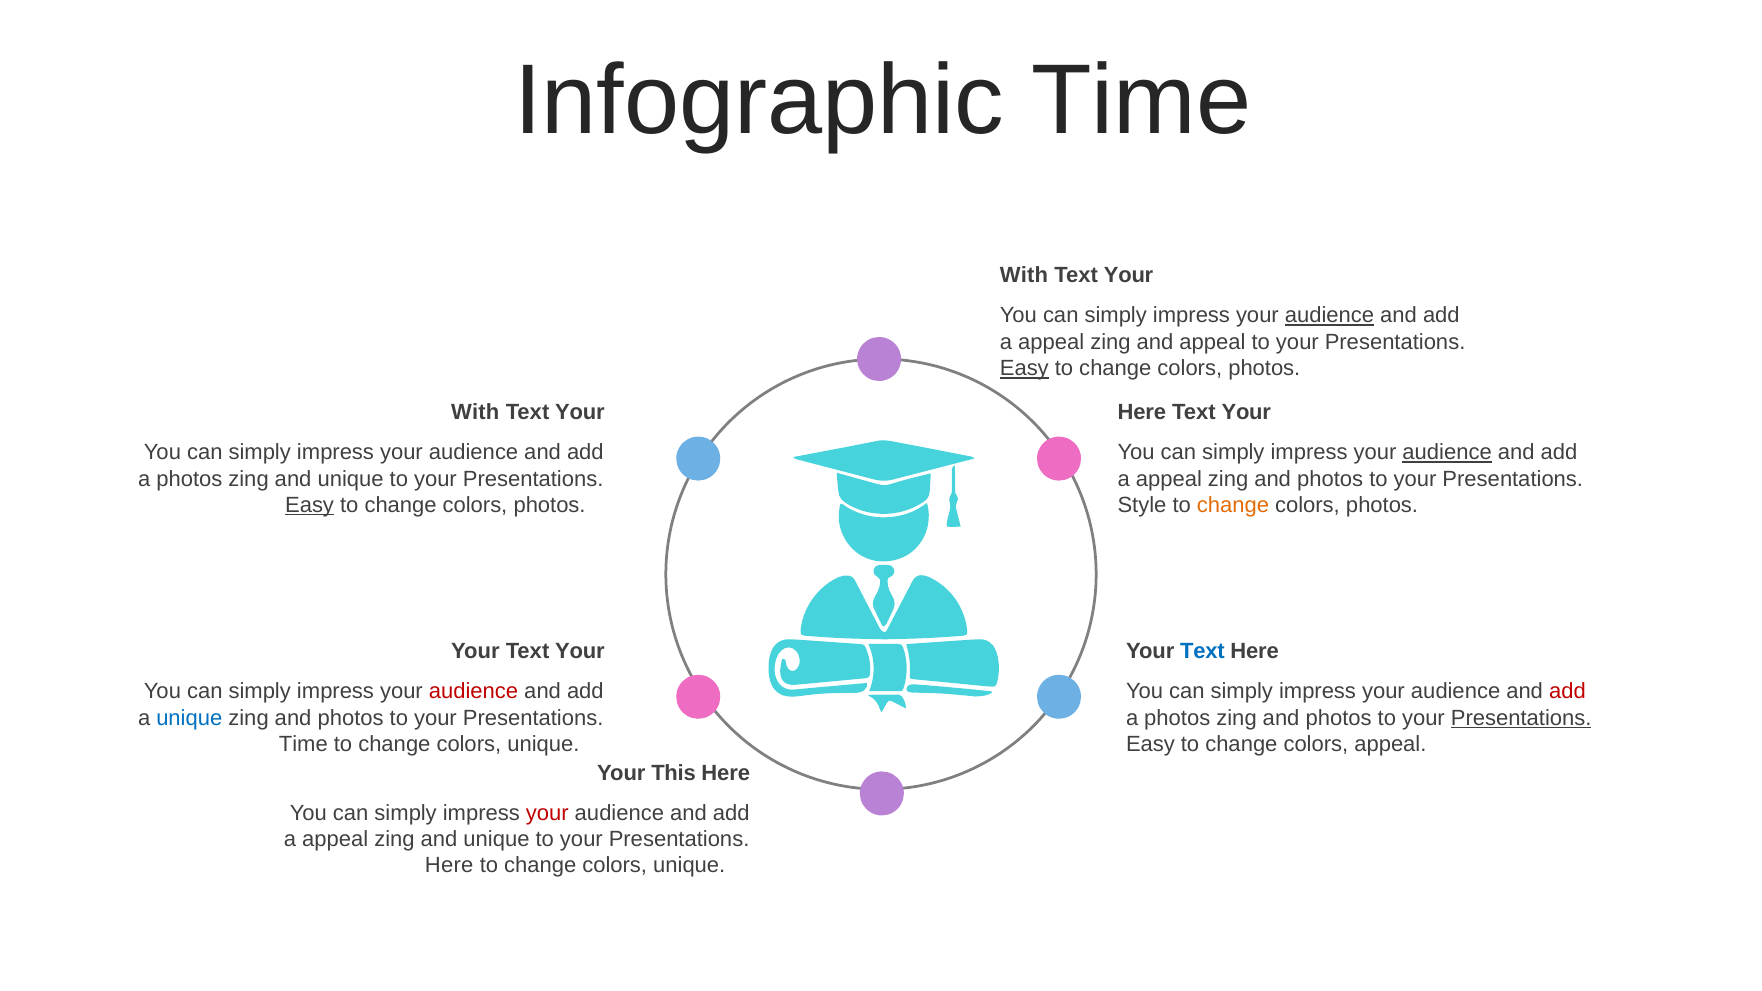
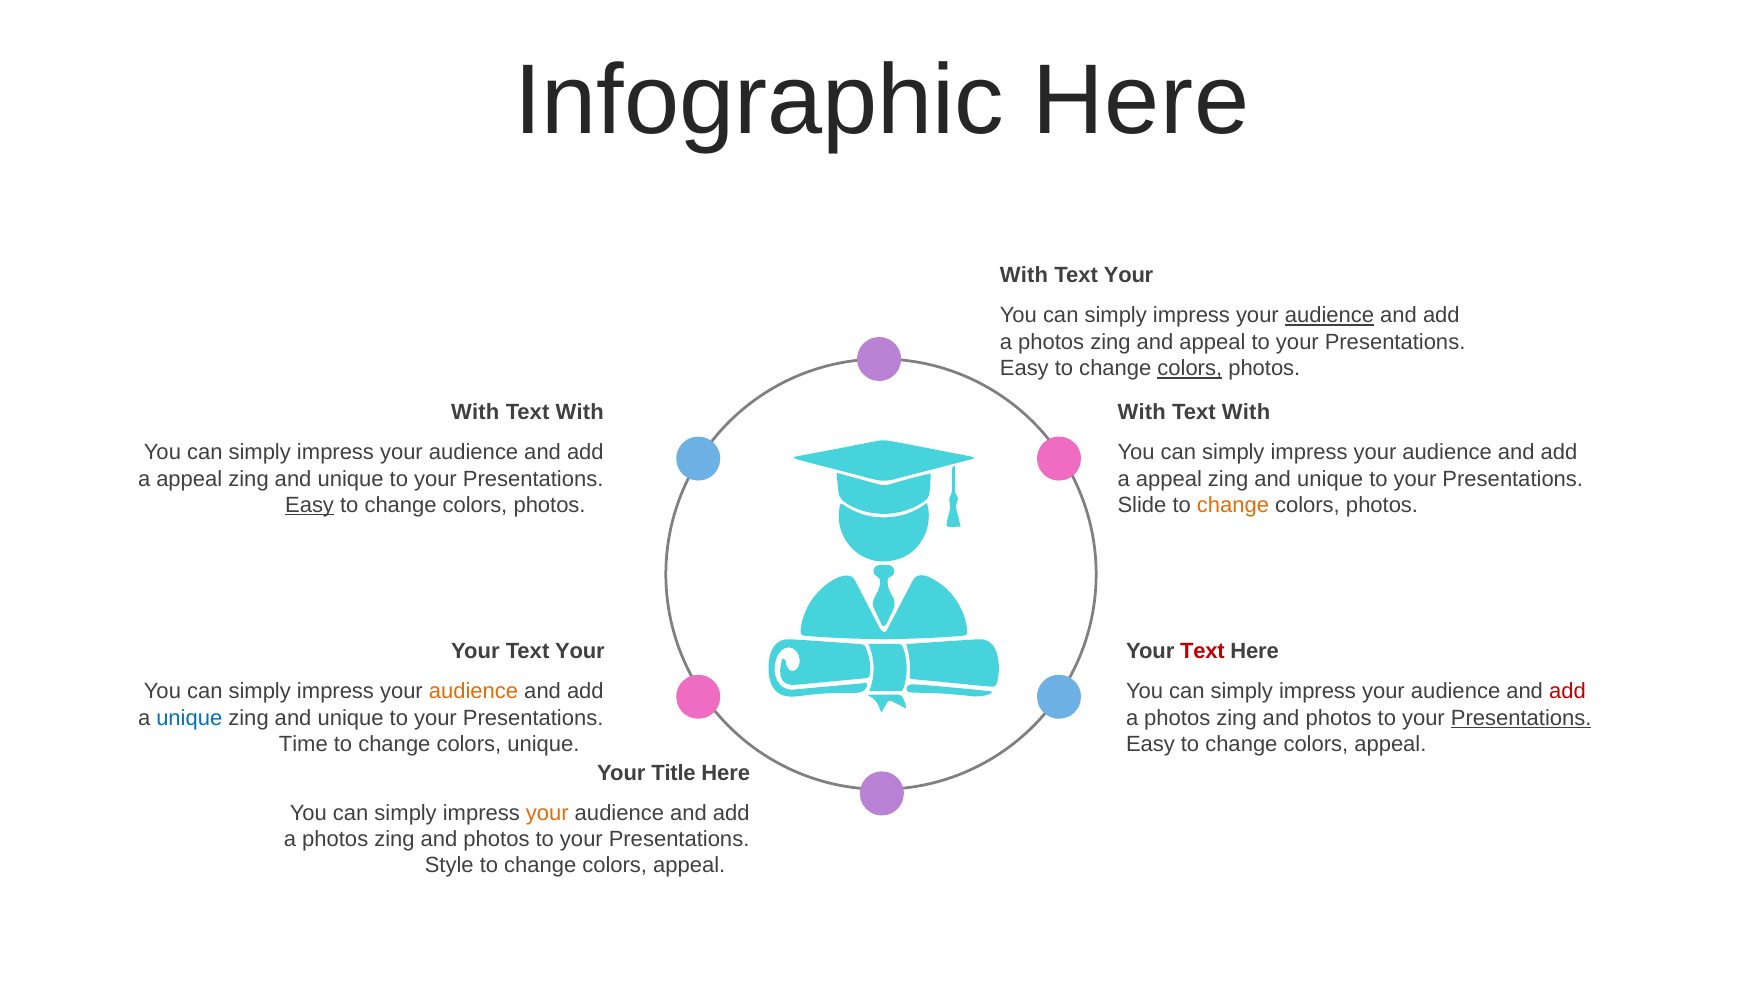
Infographic Time: Time -> Here (1141, 101)
appeal: appeal -> photos (1051, 342)
Easy underline: present -> none (1024, 368)
colors underline: none -> present (1190, 368)
Your: Your -> With (580, 412)
Here: Here -> With (1142, 412)
Your: Your -> With (1246, 412)
audience underline: present -> none (1447, 452)
photos: photos -> appeal (189, 479)
photos: photos -> unique (1330, 479)
Style: Style -> Slide (1142, 505)
Text colour: blue -> red (1202, 651)
audience colour: red -> orange (474, 691)
photos: photos -> unique (351, 718)
This: This -> Title (674, 773)
your colour: red -> orange (547, 813)
appeal: appeal -> photos (335, 839)
unique: unique -> photos (497, 839)
Here: Here -> Style (449, 866)
unique: unique -> appeal (689, 866)
